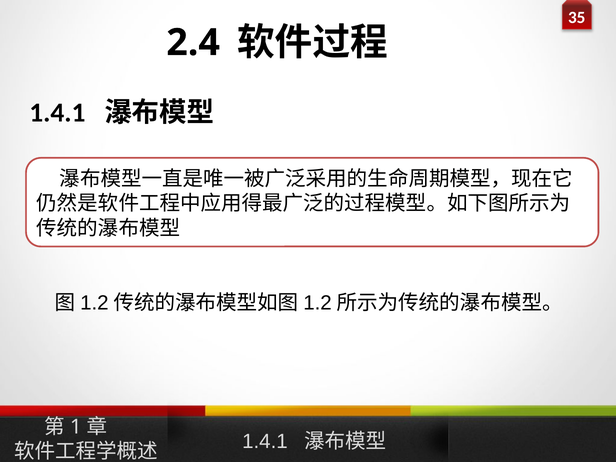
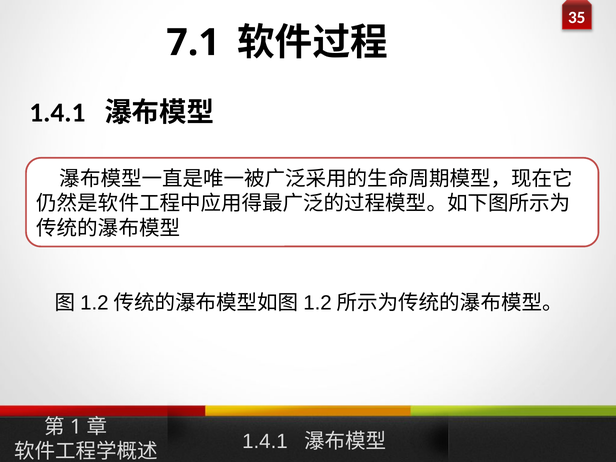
2.4: 2.4 -> 7.1 (193, 43)
